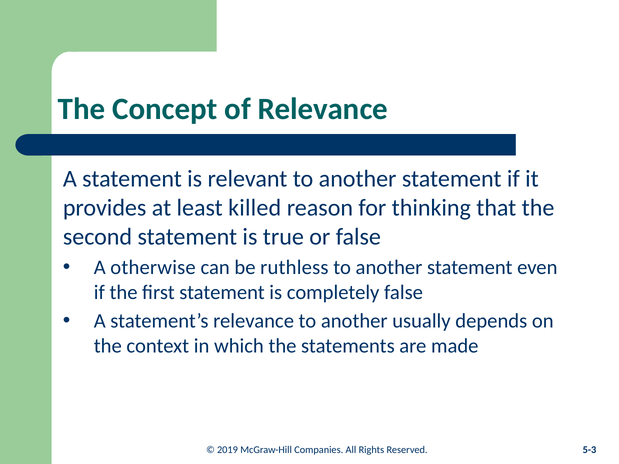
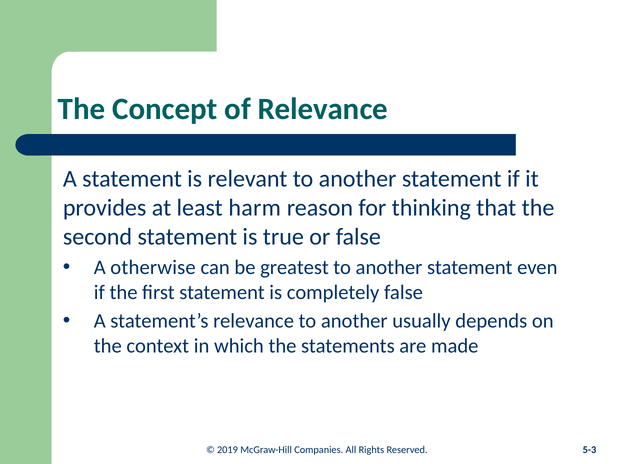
killed: killed -> harm (255, 208)
ruthless: ruthless -> greatest (294, 268)
